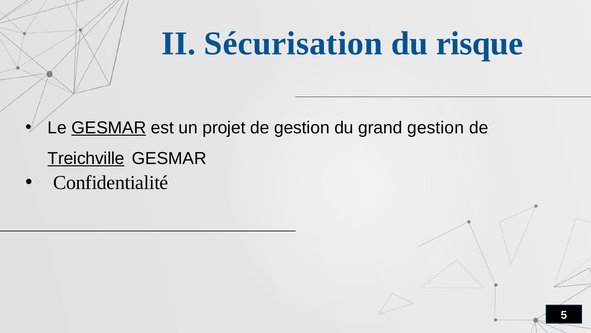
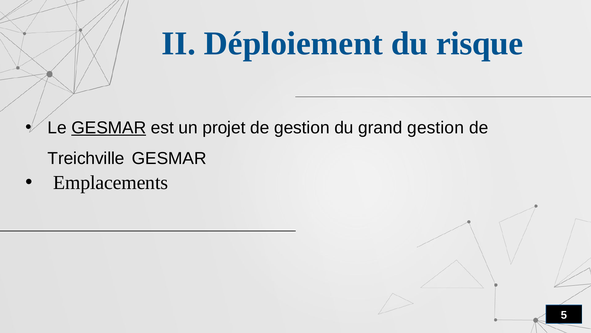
Sécurisation: Sécurisation -> Déploiement (293, 44)
Treichville underline: present -> none (86, 158)
Confidentialité: Confidentialité -> Emplacements (111, 182)
